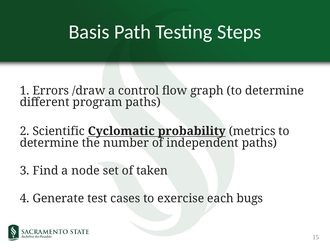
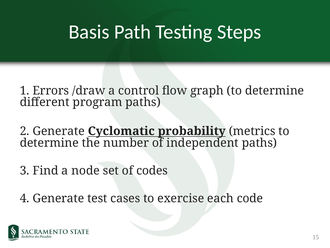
2 Scientific: Scientific -> Generate (59, 131)
taken: taken -> codes (152, 170)
bugs: bugs -> code (250, 198)
